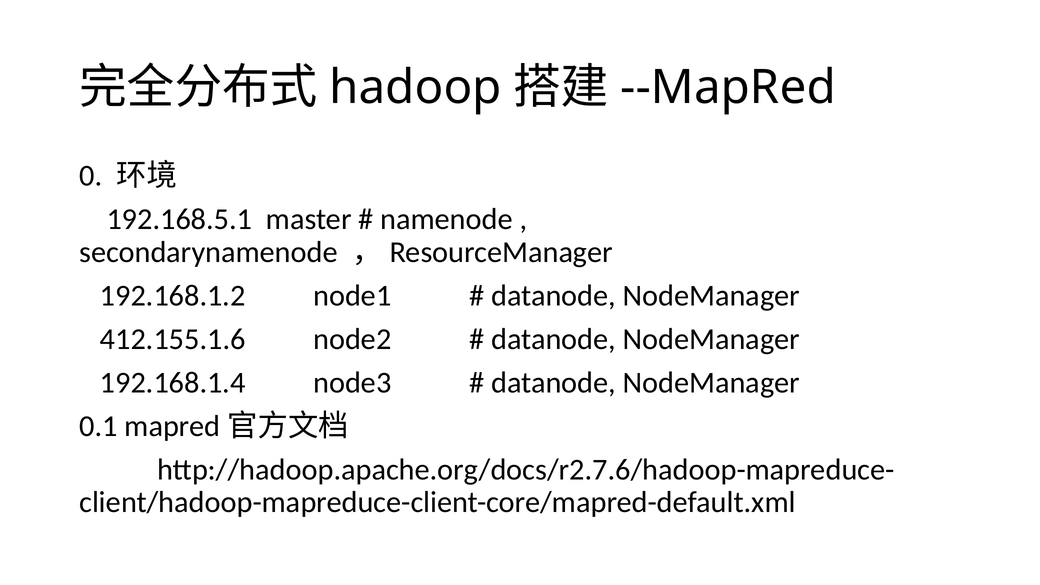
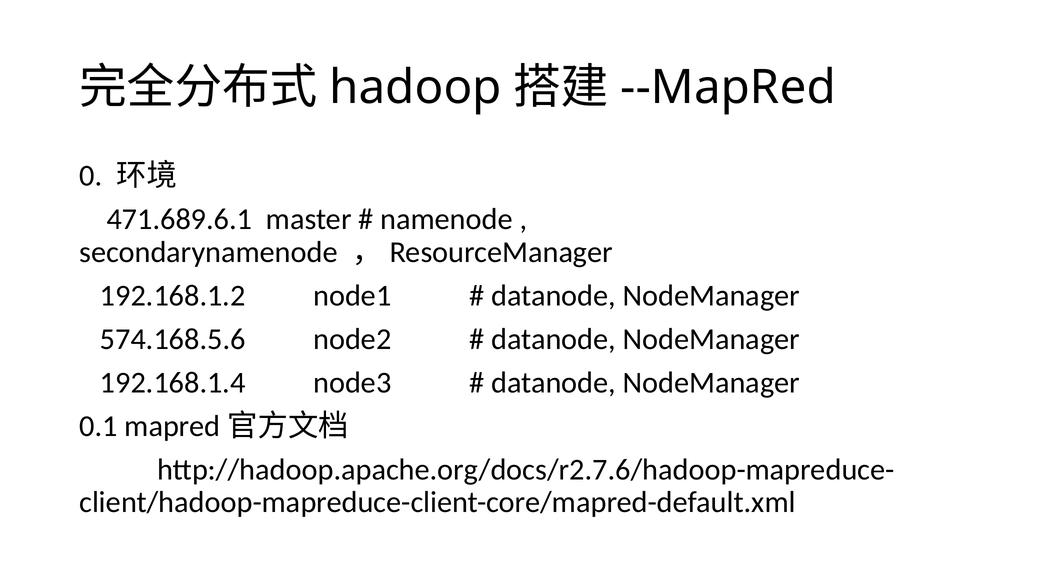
192.168.5.1: 192.168.5.1 -> 471.689.6.1 (179, 219)
412.155.1.6: 412.155.1.6 -> 574.168.5.6 (173, 339)
